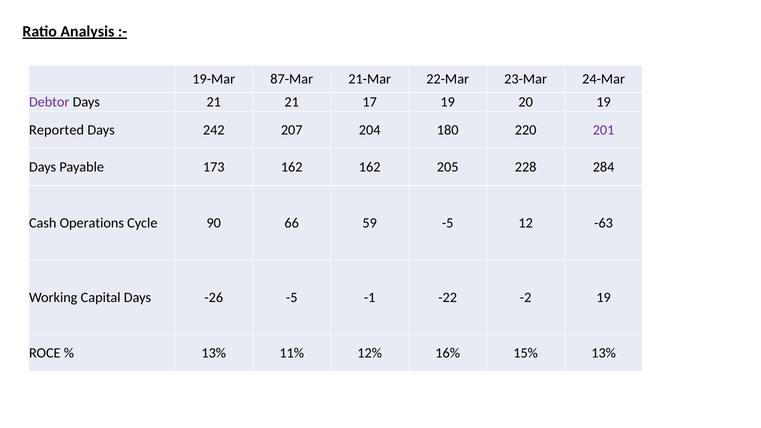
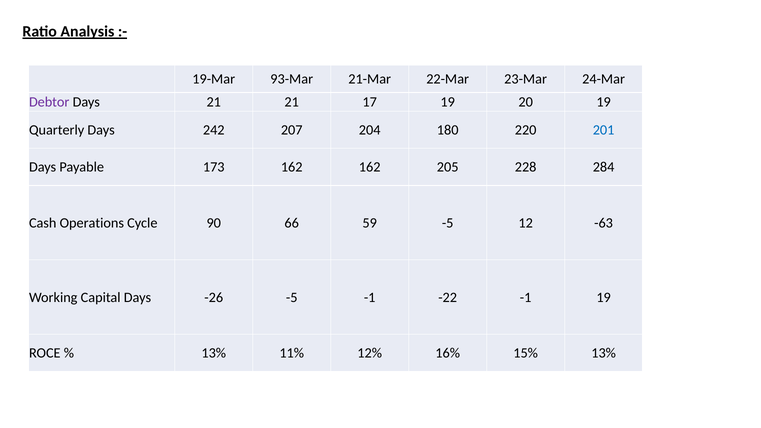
87-Mar: 87-Mar -> 93-Mar (292, 79)
Reported: Reported -> Quarterly (57, 130)
201 colour: purple -> blue (604, 130)
-22 -2: -2 -> -1 (526, 297)
